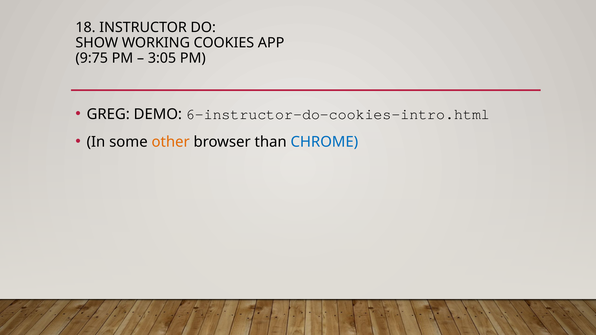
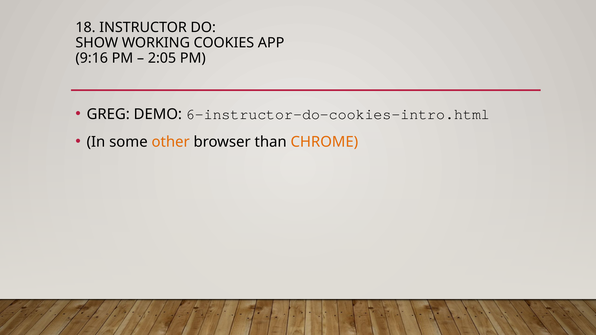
9:75: 9:75 -> 9:16 (92, 58)
3:05: 3:05 -> 2:05 (162, 58)
CHROME colour: blue -> orange (324, 142)
